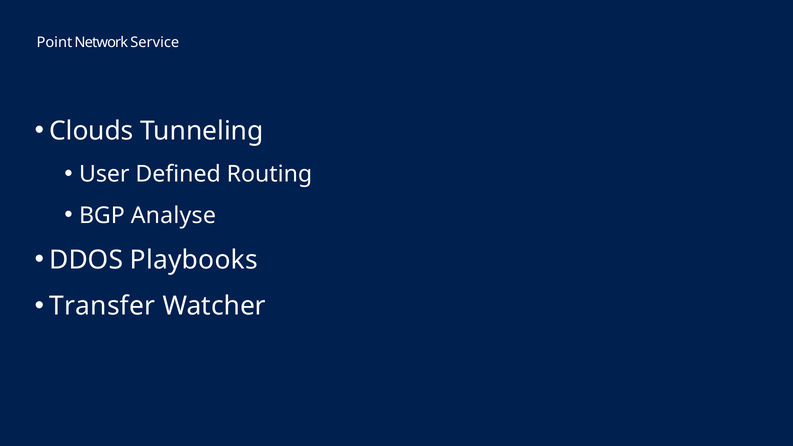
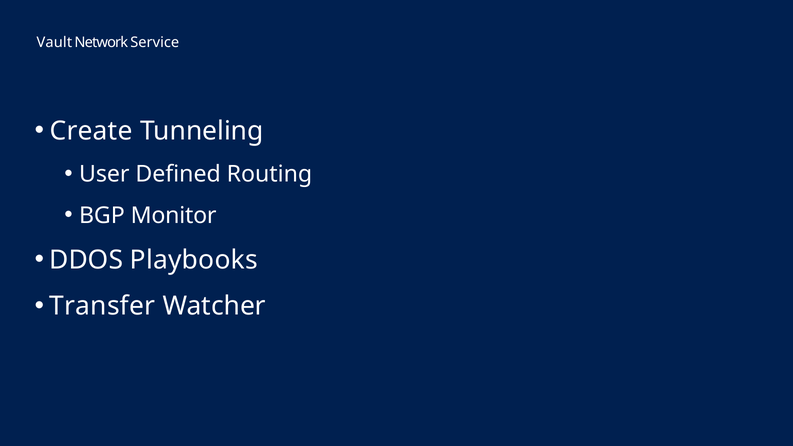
Point: Point -> Vault (54, 42)
Clouds: Clouds -> Create (91, 131)
Analyse: Analyse -> Monitor (174, 216)
